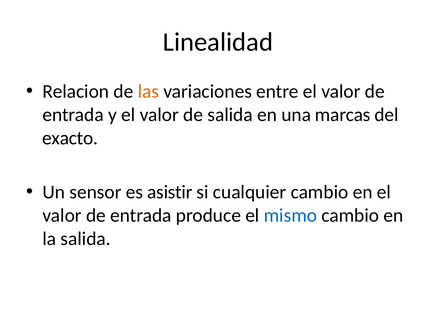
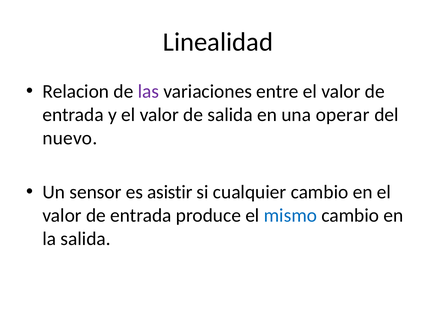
las colour: orange -> purple (148, 91)
marcas: marcas -> operar (343, 115)
exacto: exacto -> nuevo (70, 138)
